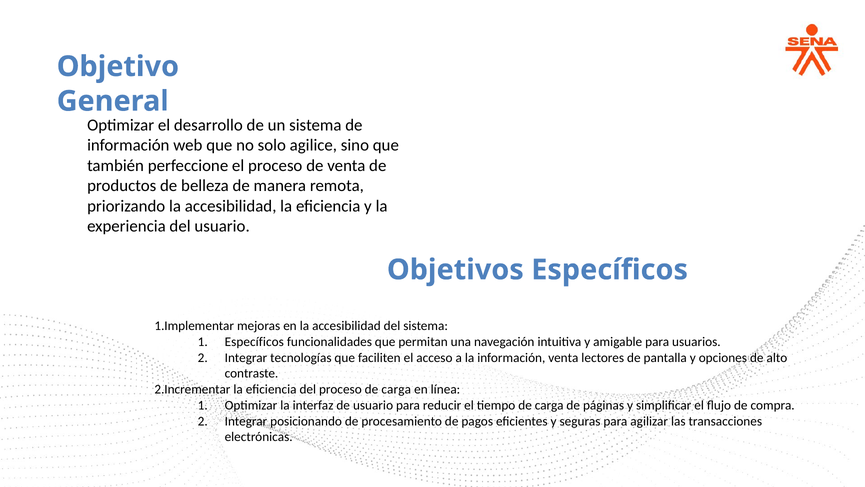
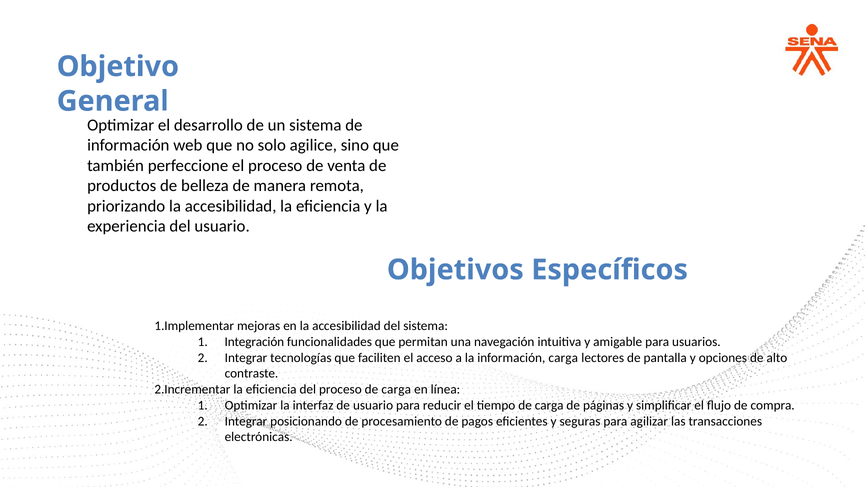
Específicos: Específicos -> Integración (254, 342)
información venta: venta -> carga (563, 357)
